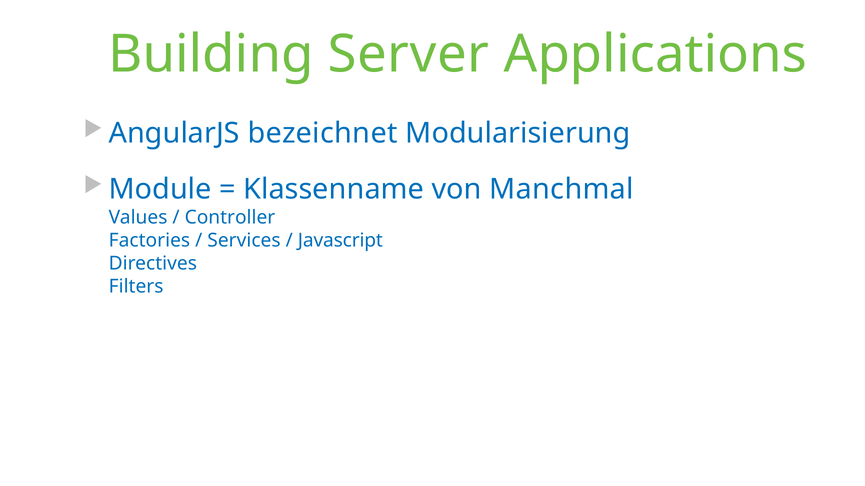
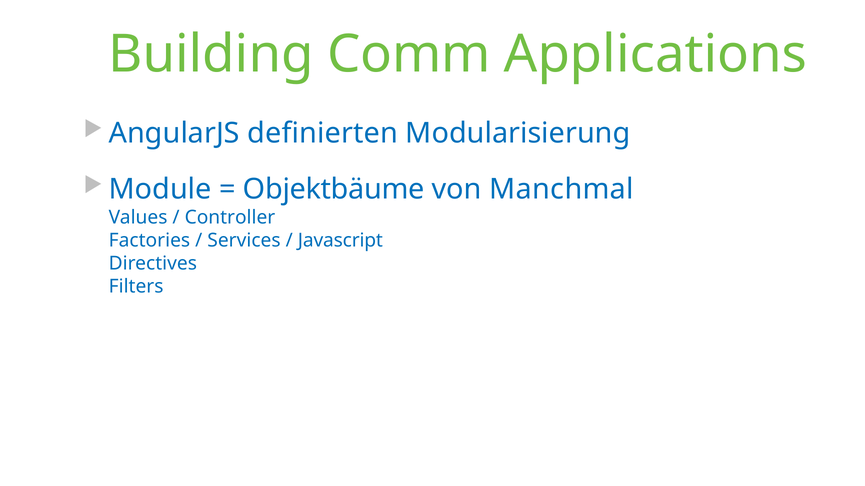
Server: Server -> Comm (409, 54)
bezeichnet: bezeichnet -> definierten (323, 133)
Klassenname: Klassenname -> Objektbäume (334, 189)
